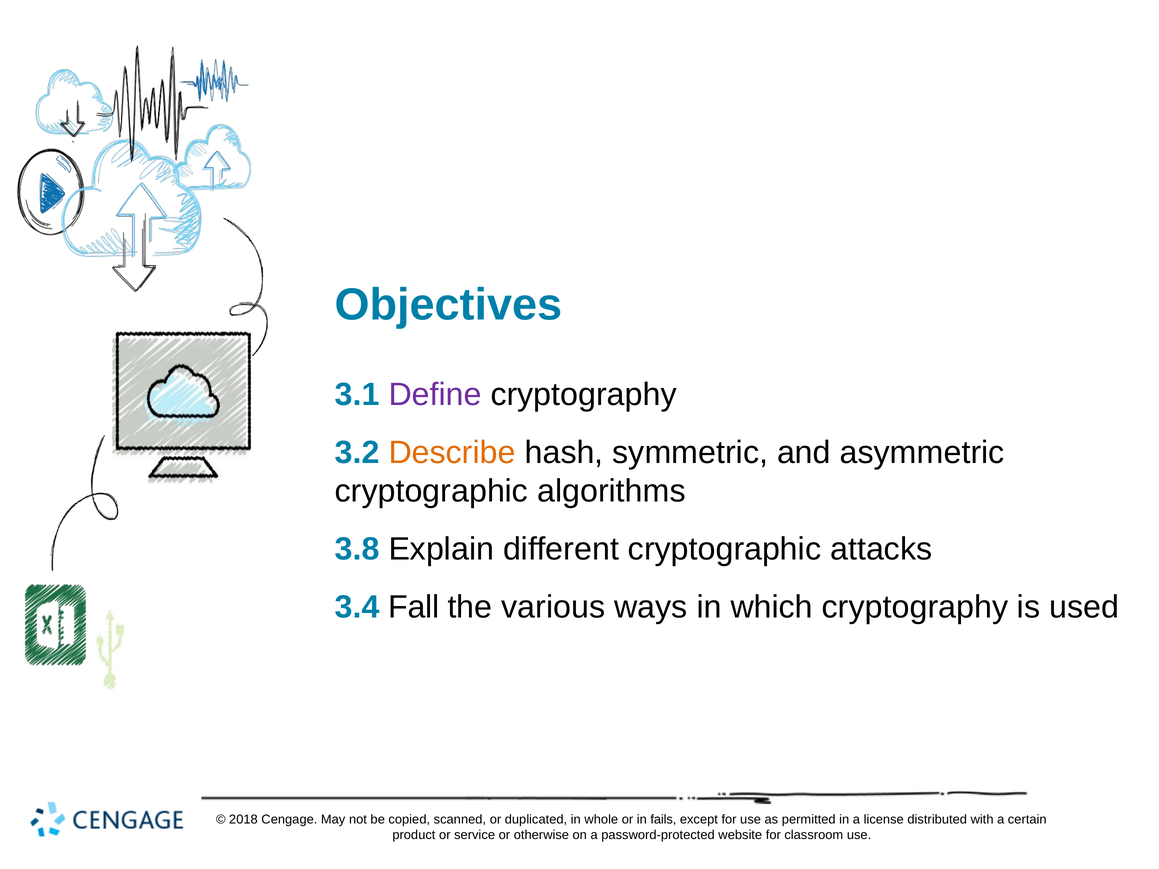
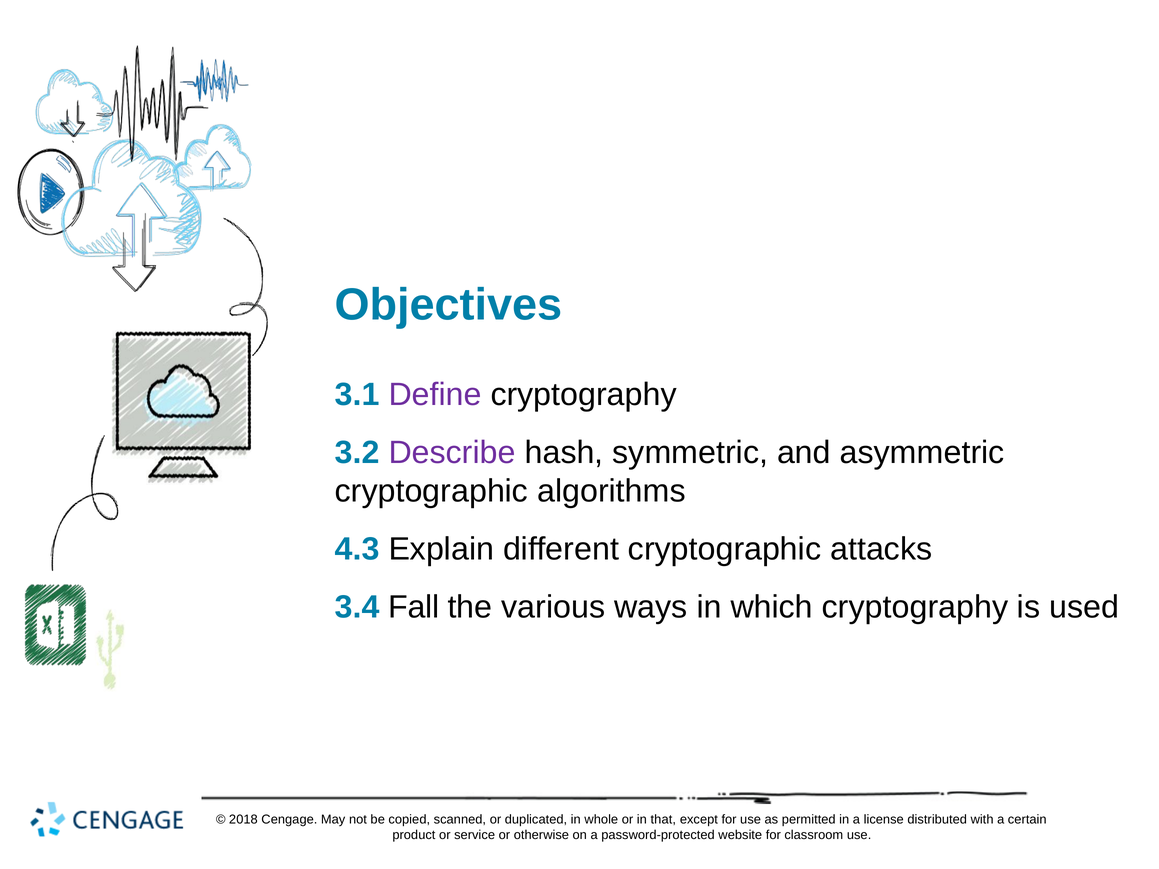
Describe colour: orange -> purple (452, 453)
3.8: 3.8 -> 4.3 (357, 549)
fails: fails -> that (663, 820)
